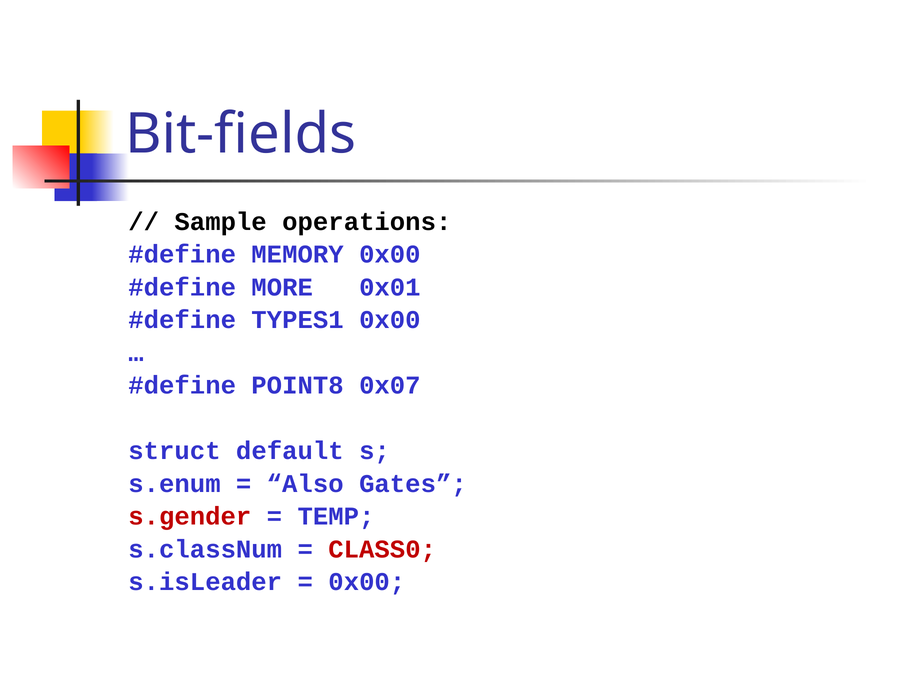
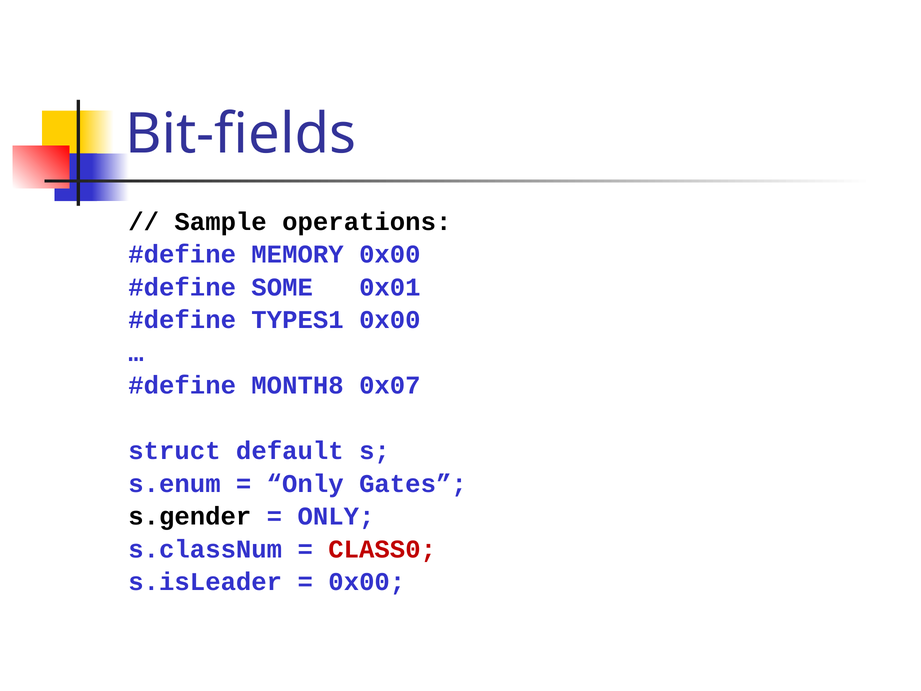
MORE: MORE -> SOME (282, 287)
POINT8: POINT8 -> MONTH8 (298, 385)
Also: Also -> Only (305, 483)
s.gender colour: red -> black (190, 516)
TEMP: TEMP -> ONLY (336, 516)
